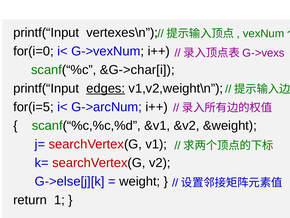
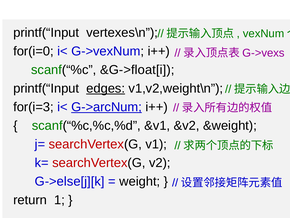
&G->char[i: &G->char[i -> &G->float[i (137, 70)
for(i=5: for(i=5 -> for(i=3 (33, 107)
G->arcNum underline: none -> present (107, 107)
